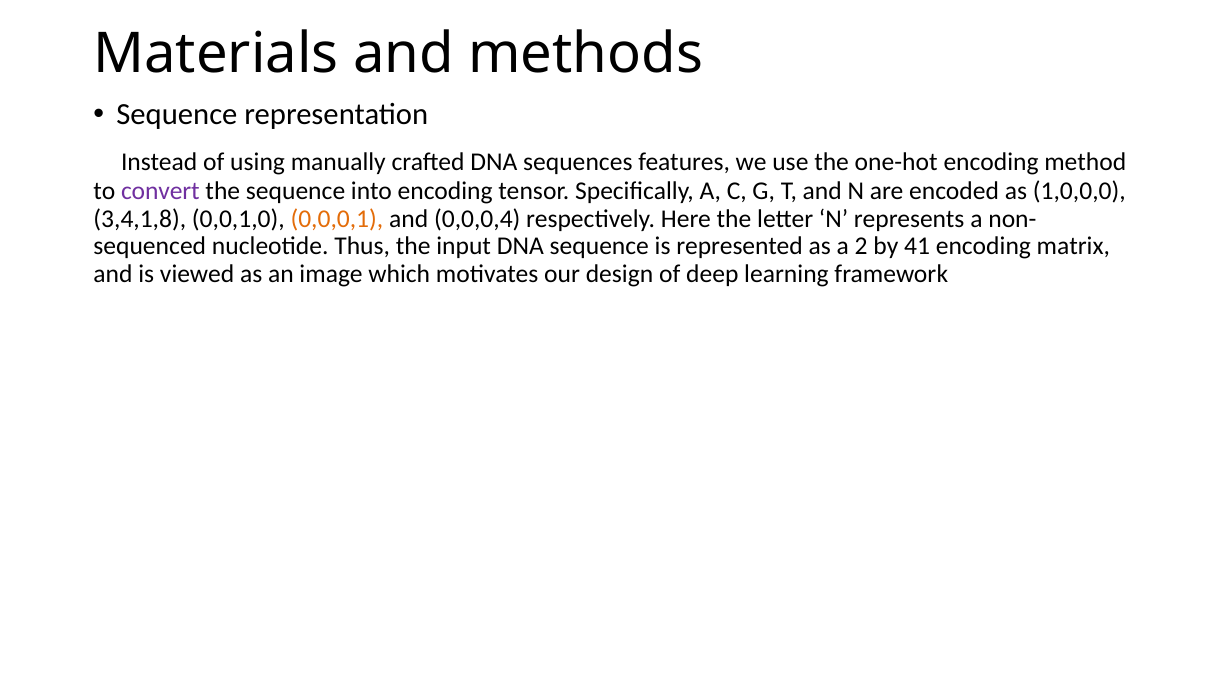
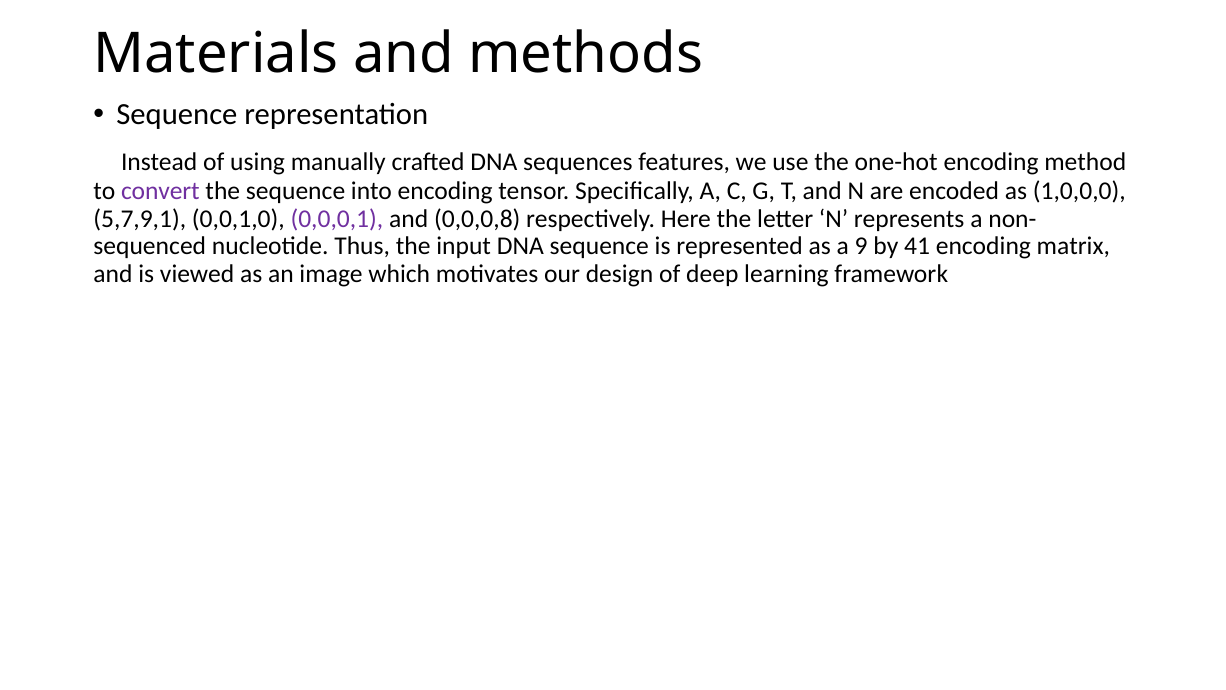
3,4,1,8: 3,4,1,8 -> 5,7,9,1 (140, 219)
0,0,0,1 colour: orange -> purple (337, 219)
0,0,0,4: 0,0,0,4 -> 0,0,0,8 (477, 219)
2: 2 -> 9 (861, 246)
